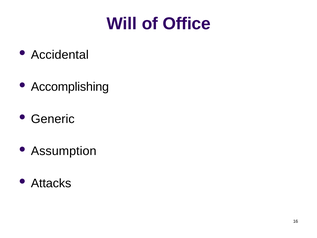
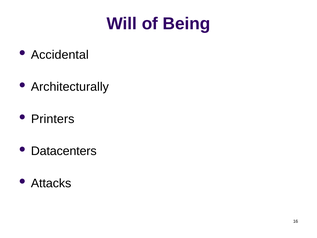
Office: Office -> Being (187, 24)
Accomplishing: Accomplishing -> Architecturally (70, 87)
Generic: Generic -> Printers (53, 119)
Assumption: Assumption -> Datacenters (64, 151)
